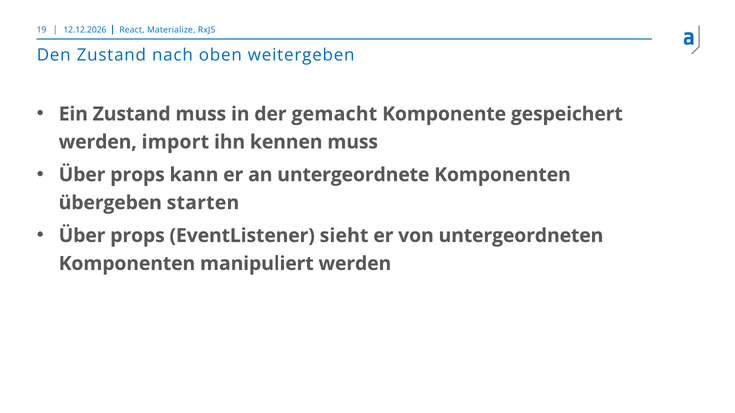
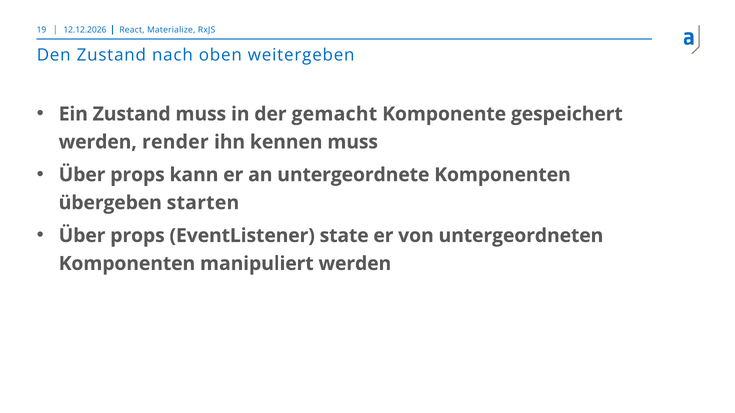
import: import -> render (175, 142)
sieht: sieht -> state (344, 236)
